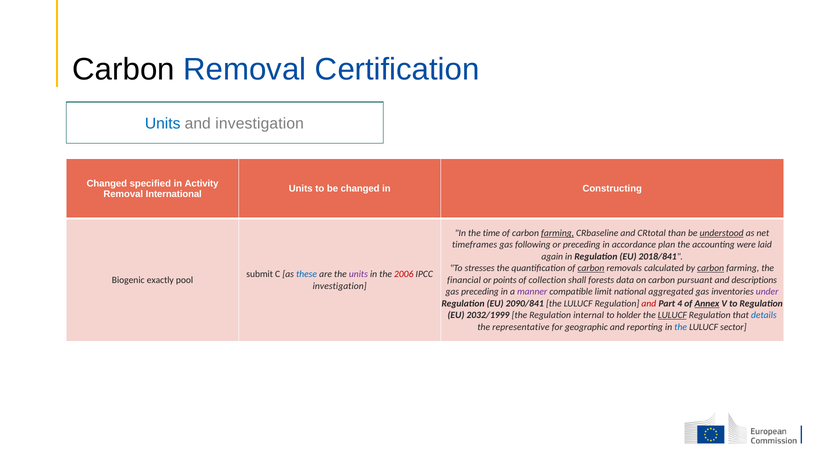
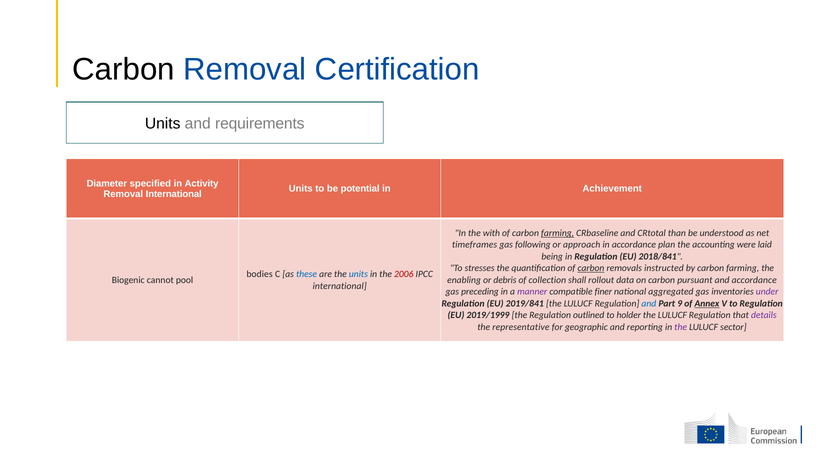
Units colour: blue -> black (163, 124)
and investigation: investigation -> requirements (260, 124)
Changed: Changed -> Diameter (107, 184)
be changed: changed -> potential (360, 189)
Constructing: Constructing -> Achievement (612, 189)
time: time -> with (491, 233)
understood underline: present -> none (722, 233)
or preceding: preceding -> approach (582, 245)
again: again -> being (552, 257)
calculated: calculated -> instructed (664, 268)
carbon underline: present -> none (711, 268)
submit: submit -> bodies (260, 274)
units colour: purple -> blue (358, 274)
exactly: exactly -> cannot (160, 280)
financial: financial -> enabling (464, 280)
points: points -> debris (505, 280)
forests: forests -> rollout (601, 280)
and descriptions: descriptions -> accordance (754, 280)
investigation: investigation -> international (340, 286)
limit: limit -> finer (603, 292)
2090/841: 2090/841 -> 2019/841 (525, 304)
and colour: red -> blue (649, 304)
4: 4 -> 9 (680, 304)
2032/1999: 2032/1999 -> 2019/1999 (488, 315)
internal: internal -> outlined (589, 315)
LULUCF underline: present -> none (672, 315)
details colour: blue -> purple (764, 315)
the colour: blue -> purple (681, 327)
